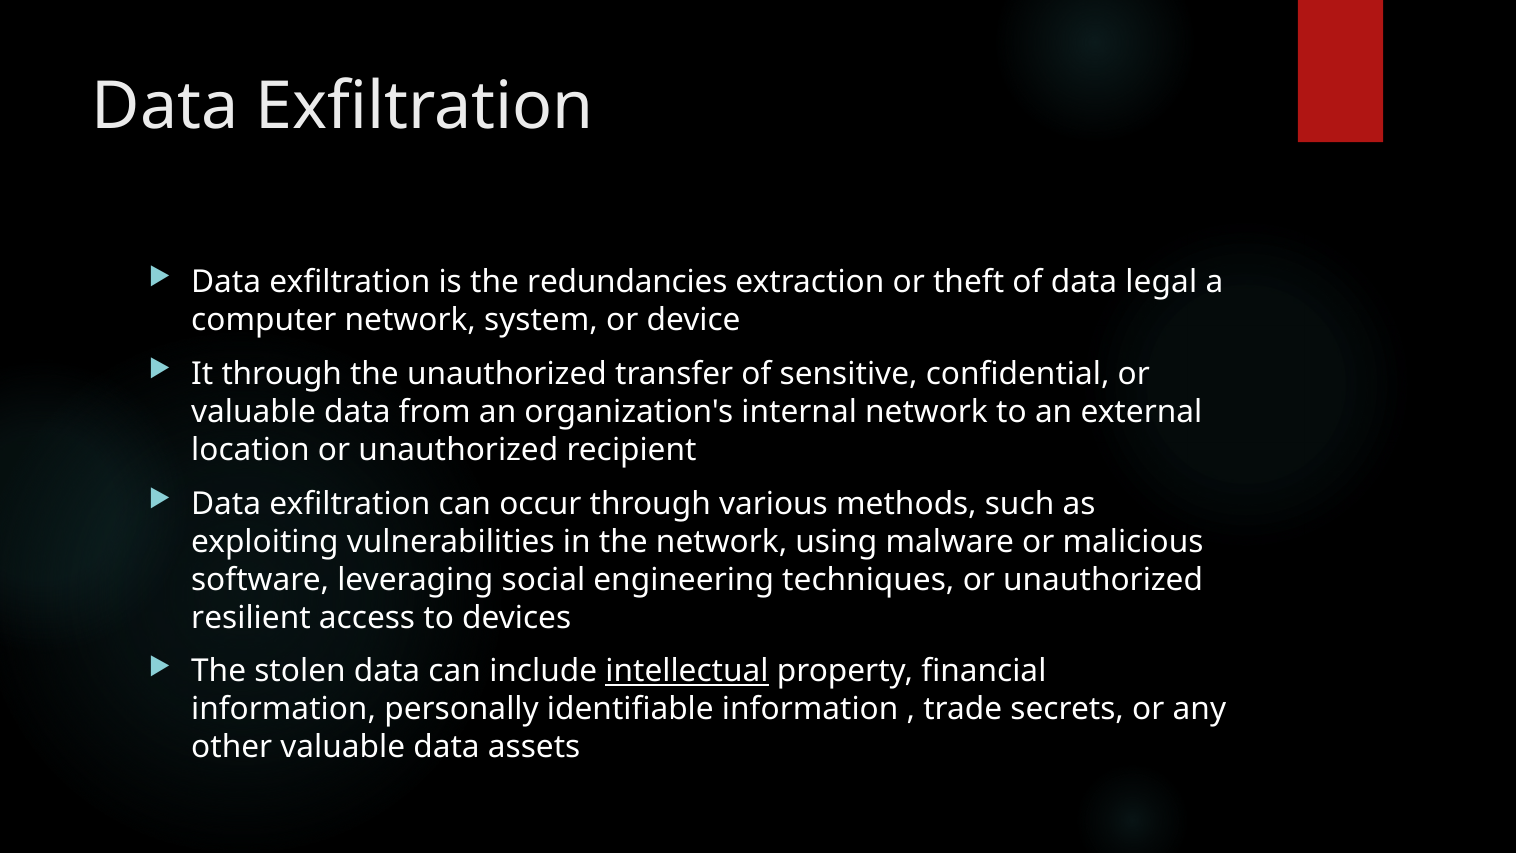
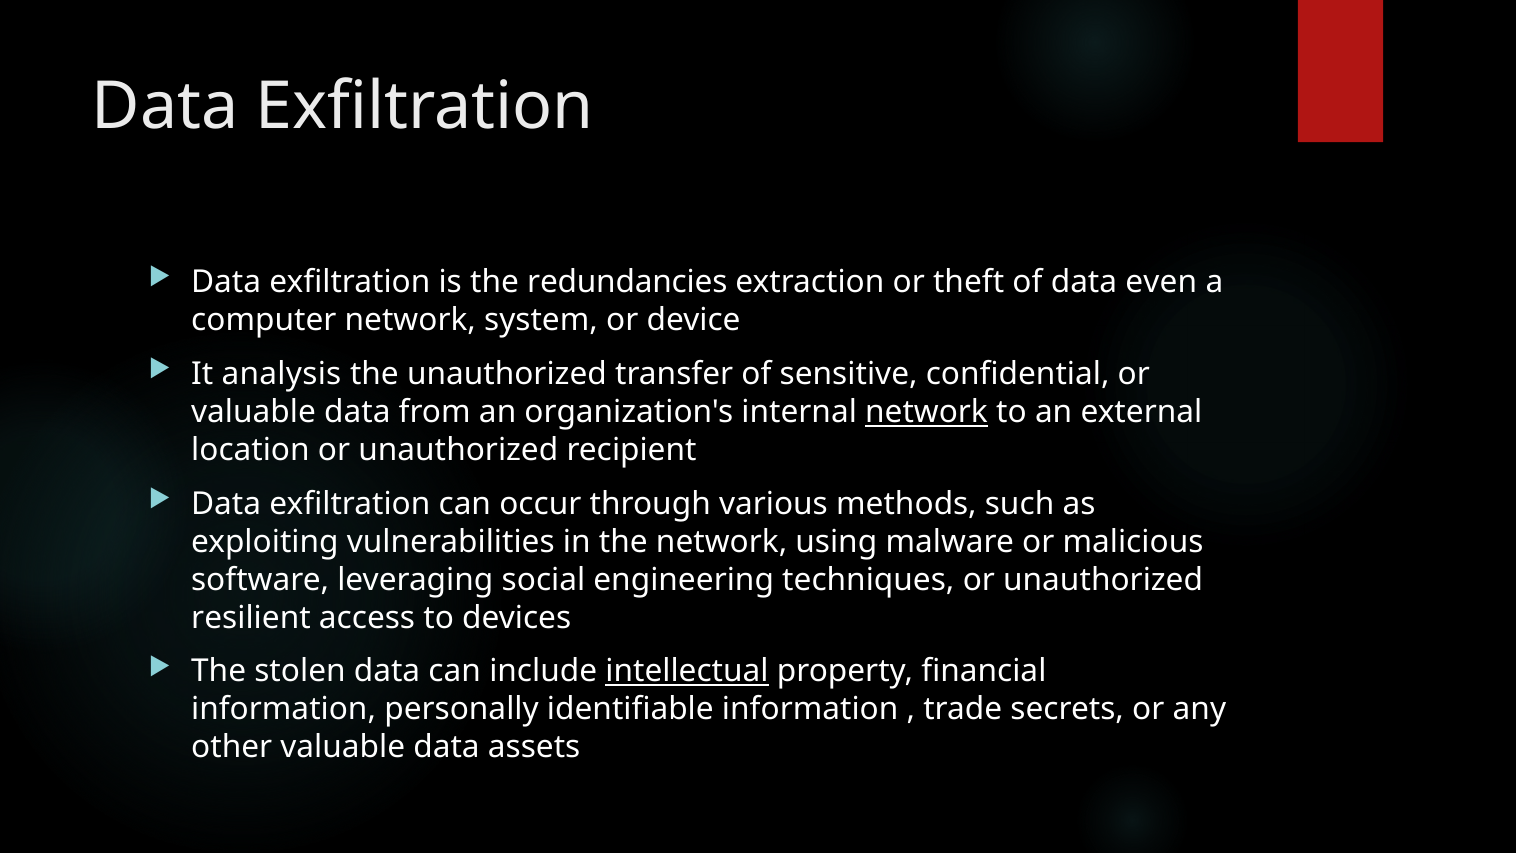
legal: legal -> even (1161, 282)
It through: through -> analysis (281, 374)
network underline: none -> present (926, 412)
